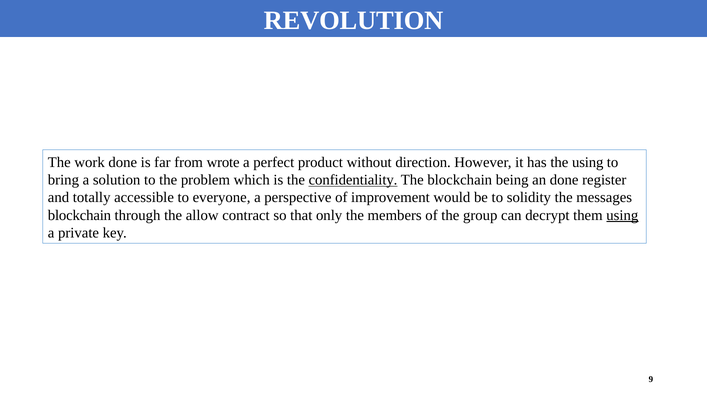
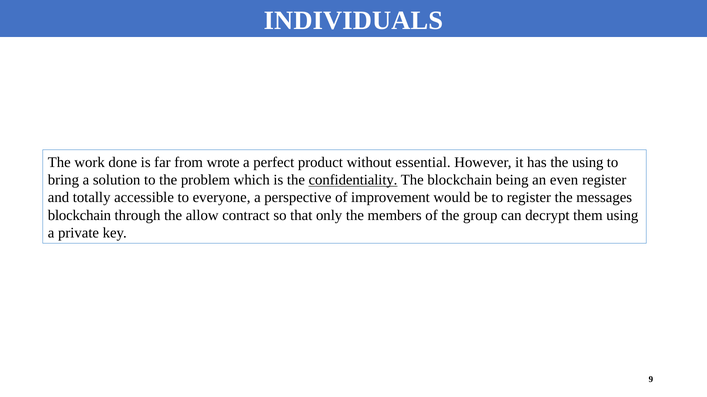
REVOLUTION: REVOLUTION -> INDIVIDUALS (353, 20)
direction: direction -> essential (423, 163)
an done: done -> even (564, 180)
to solidity: solidity -> register (529, 198)
using underline: present -> none (622, 216)
